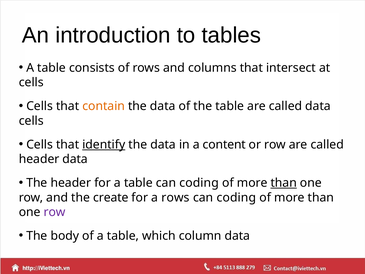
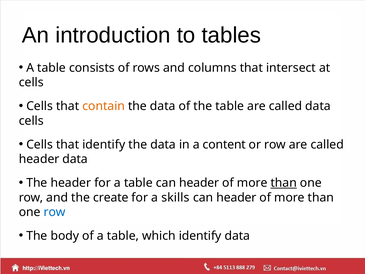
identify underline: present -> none (104, 144)
table can coding: coding -> header (199, 183)
a rows: rows -> skills (175, 197)
coding: coding -> header (236, 197)
row colour: purple -> blue (55, 212)
which column: column -> identify (200, 236)
